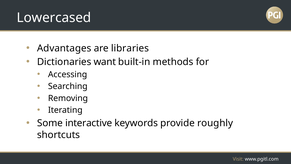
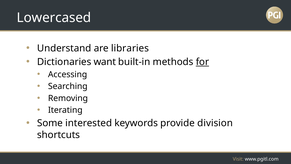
Advantages: Advantages -> Understand (64, 48)
for underline: none -> present (202, 62)
interactive: interactive -> interested (89, 123)
roughly: roughly -> division (215, 123)
